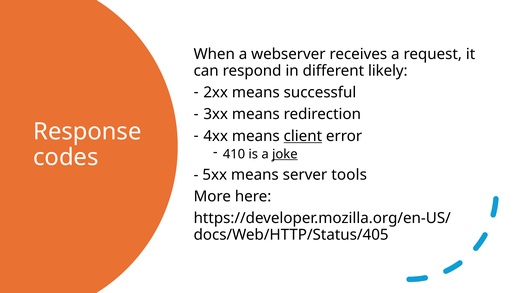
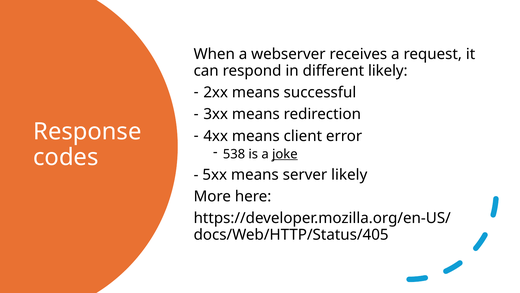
client underline: present -> none (303, 136)
410: 410 -> 538 (234, 154)
server tools: tools -> likely (349, 174)
